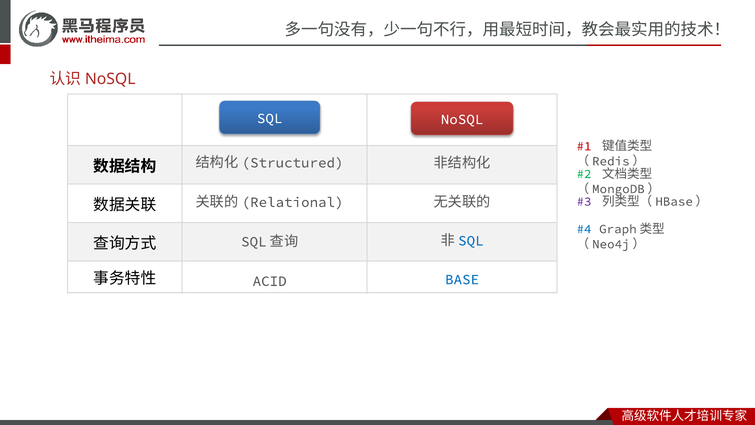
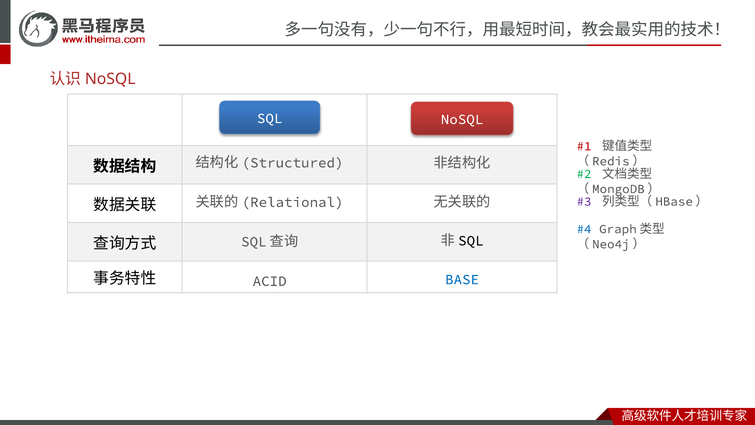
SQL colour: blue -> black (471, 241)
